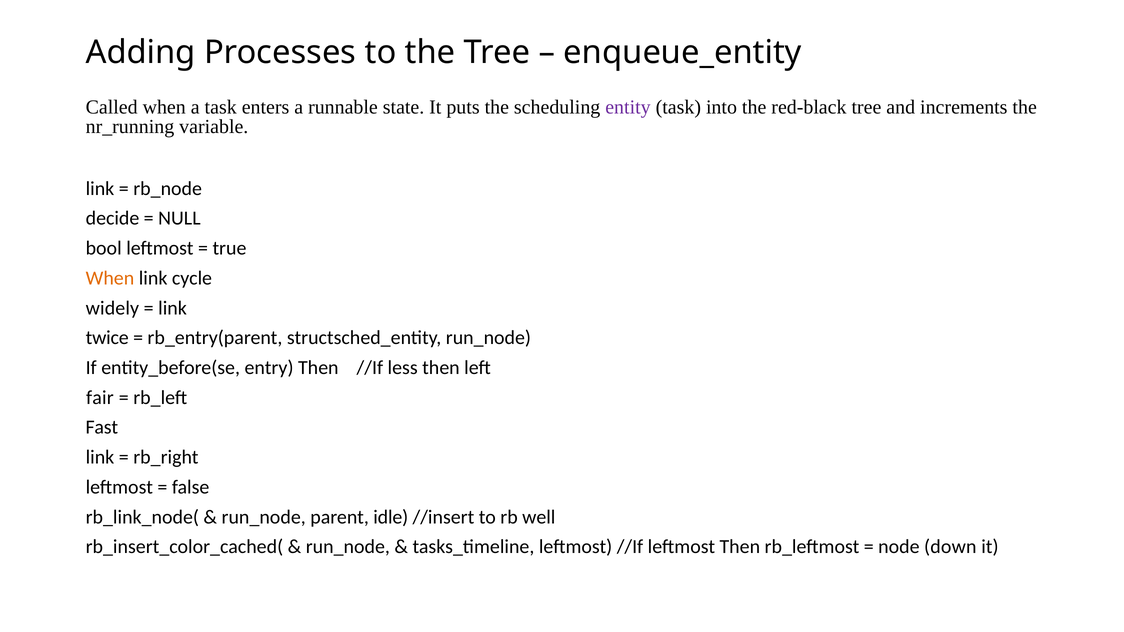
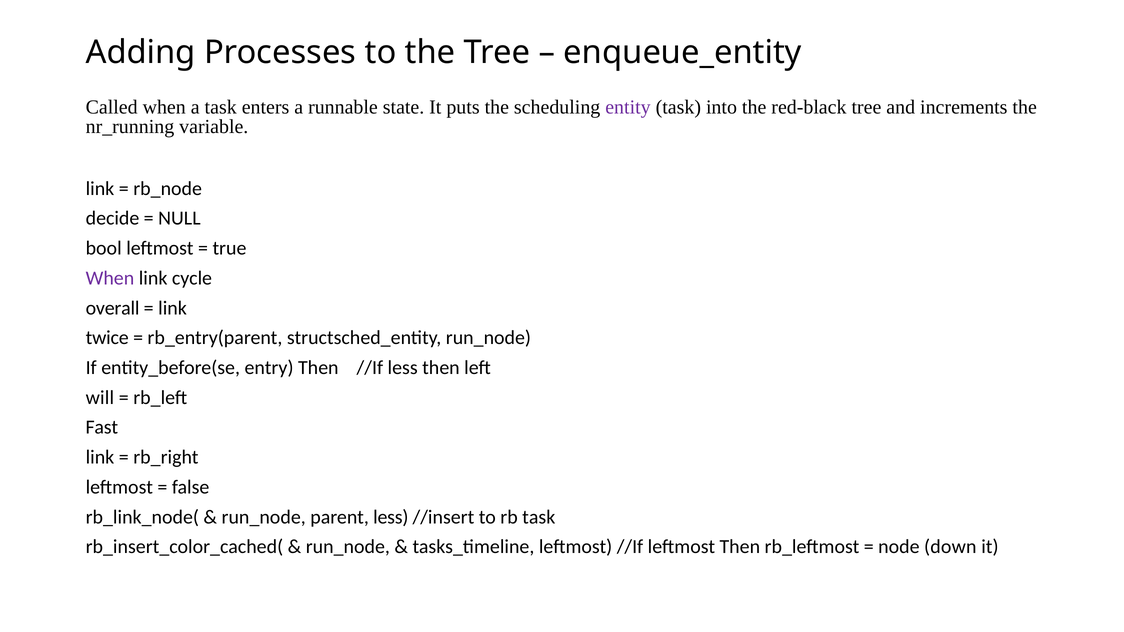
When colour: orange -> purple (110, 278)
widely: widely -> overall (113, 308)
fair: fair -> will (100, 398)
parent idle: idle -> less (391, 517)
rb well: well -> task (539, 517)
